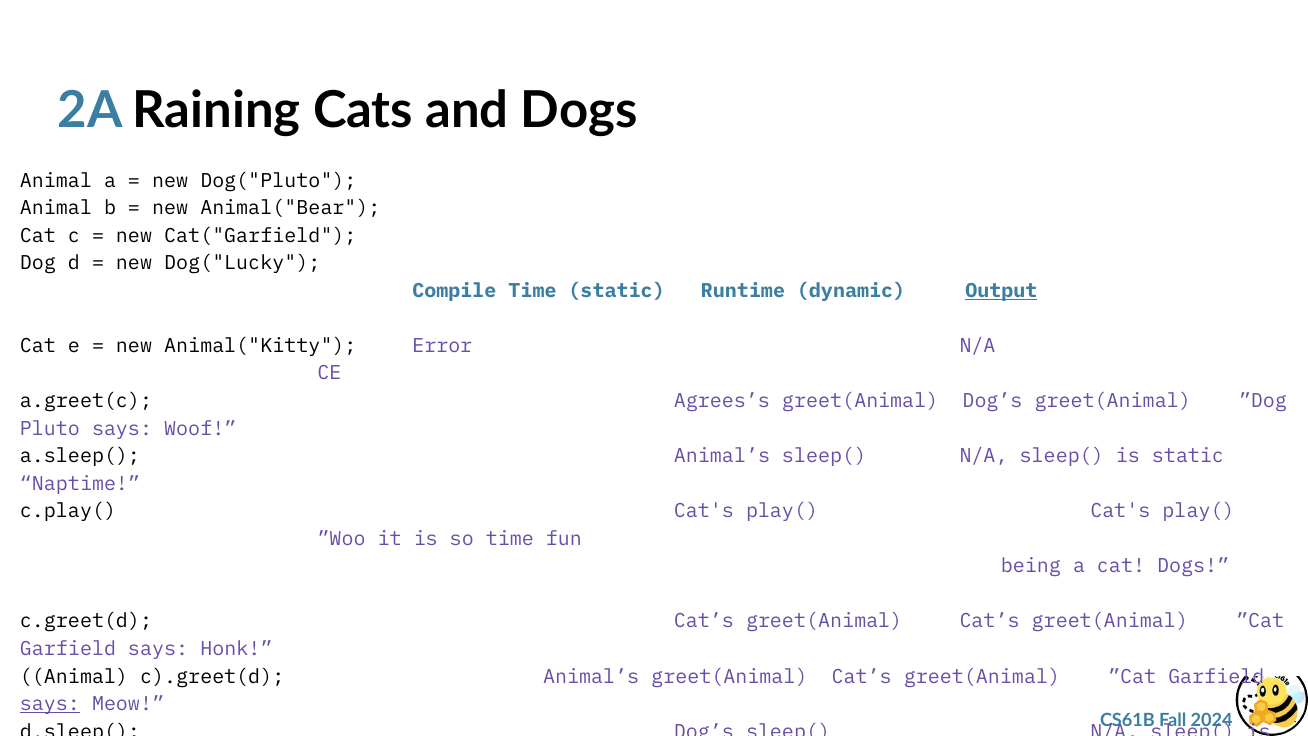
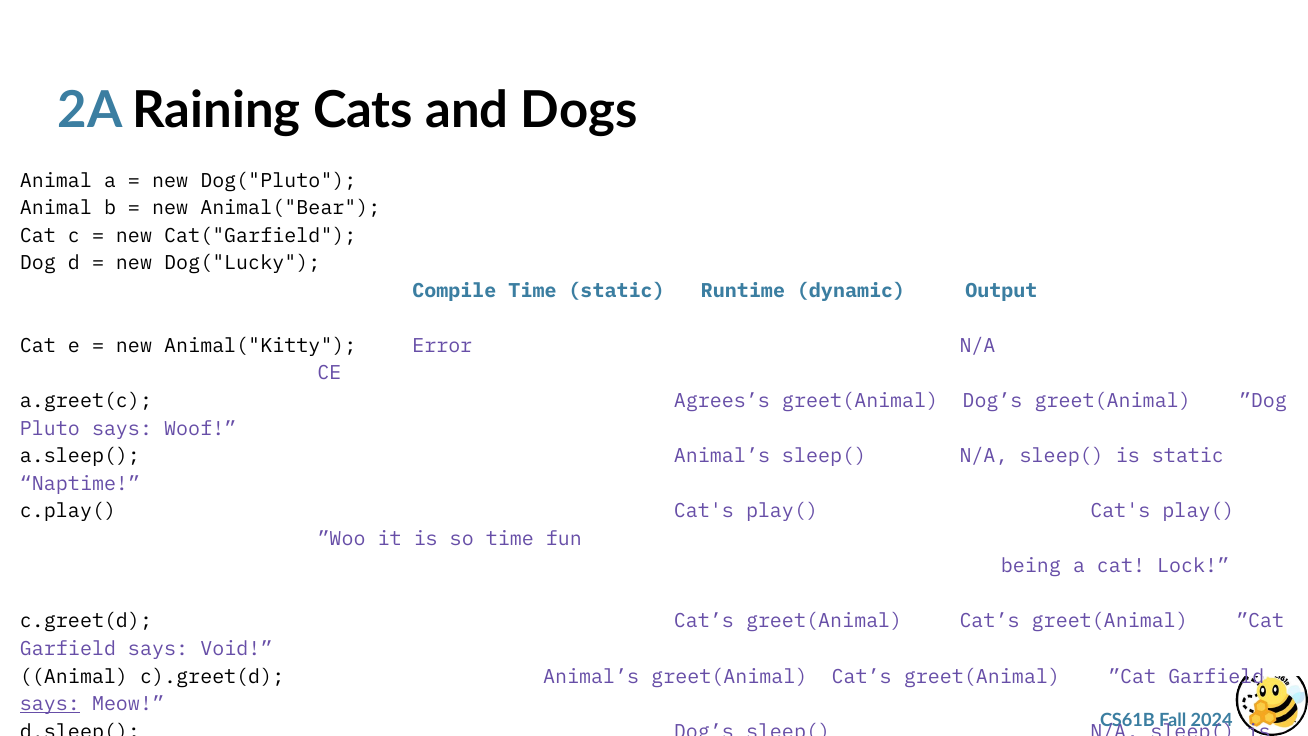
Output underline: present -> none (1001, 291)
cat Dogs: Dogs -> Lock (1193, 566)
Honk: Honk -> Void (236, 649)
